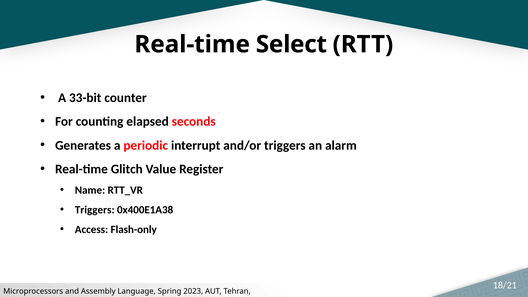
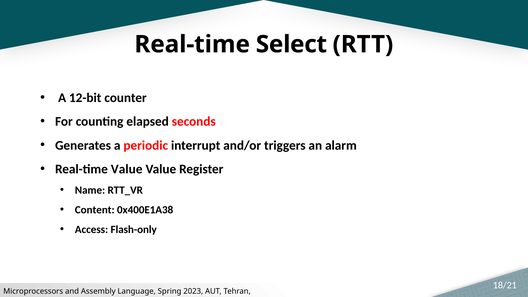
33-bit: 33-bit -> 12-bit (85, 98)
Real-time Glitch: Glitch -> Value (127, 169)
Triggers: Triggers -> Content (95, 210)
